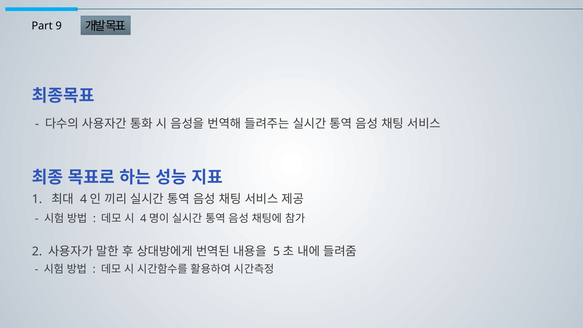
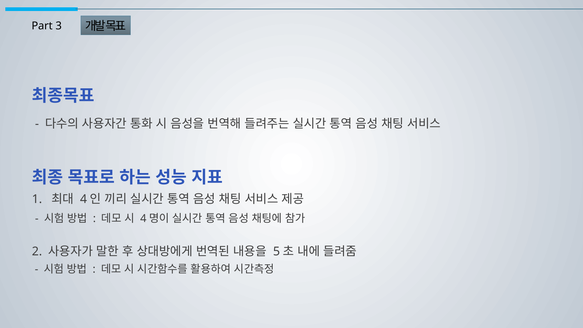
9: 9 -> 3 (59, 26)
